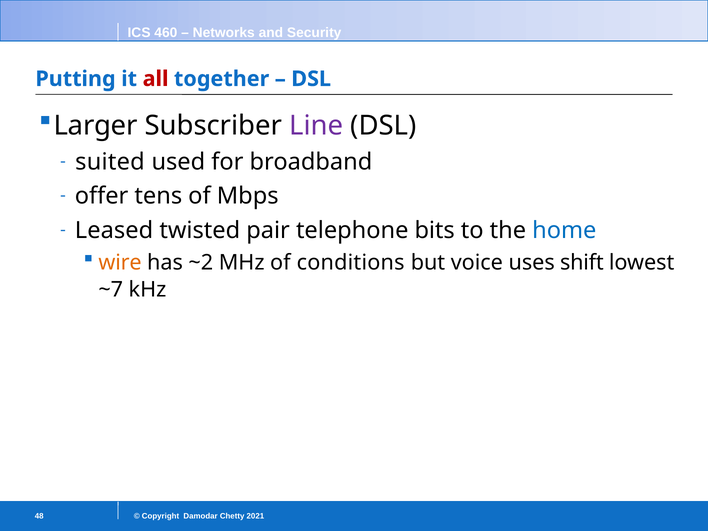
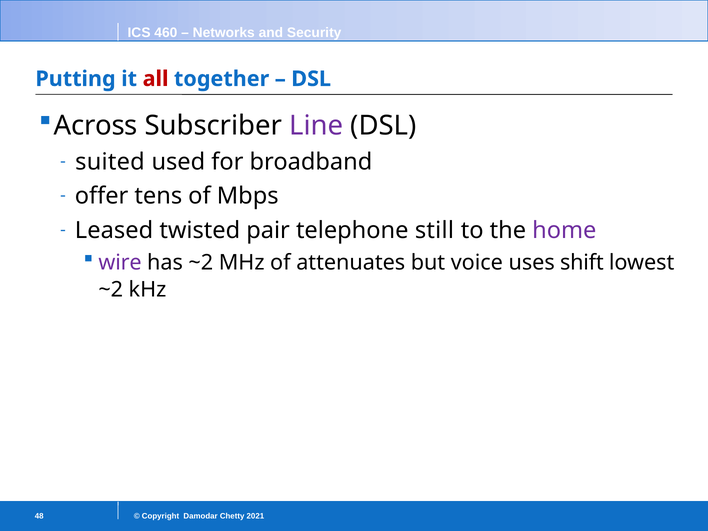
Larger: Larger -> Across (96, 126)
bits: bits -> still (434, 230)
home colour: blue -> purple (564, 230)
wire colour: orange -> purple (120, 263)
conditions: conditions -> attenuates (351, 263)
~7: ~7 -> ~2 (111, 290)
